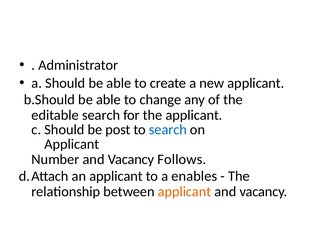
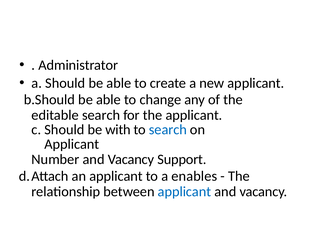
post: post -> with (118, 130)
Follows: Follows -> Support (182, 160)
applicant colour: orange -> blue (184, 192)
